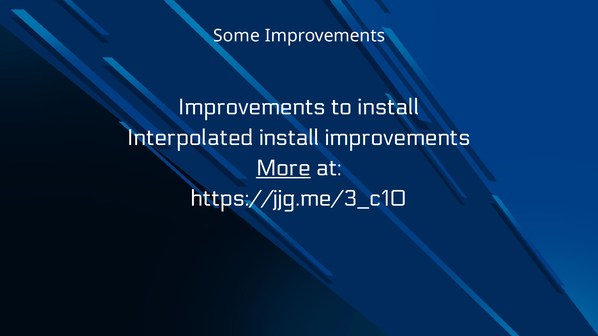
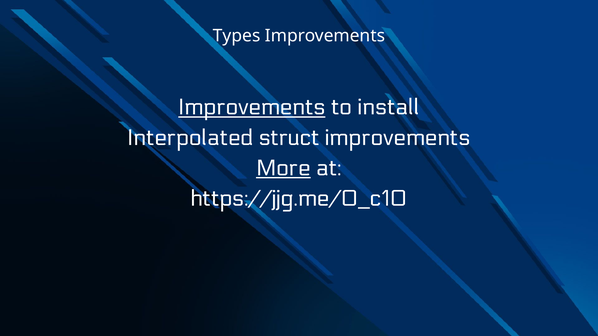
Some: Some -> Types (237, 36)
Improvements underline: none -> present (252, 107)
Interpolated install: install -> struct (289, 138)
https://jjg.me/3_c10: https://jjg.me/3_c10 -> https://jjg.me/0_c10 (299, 199)
